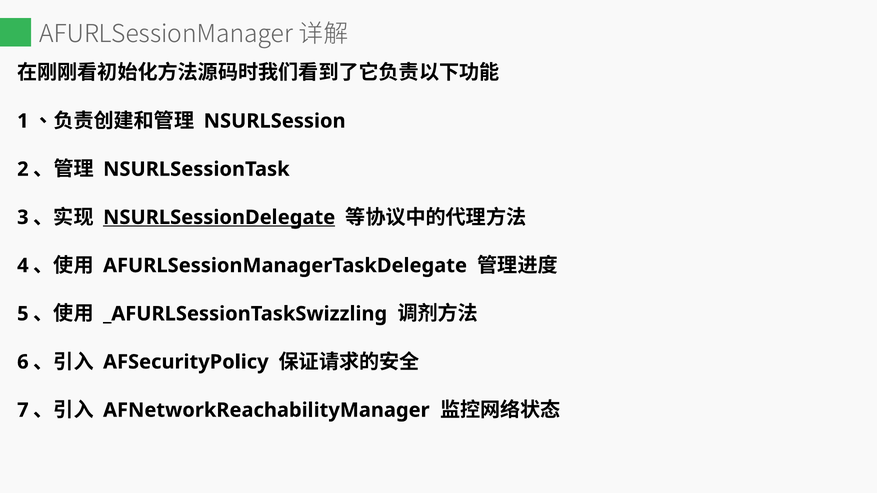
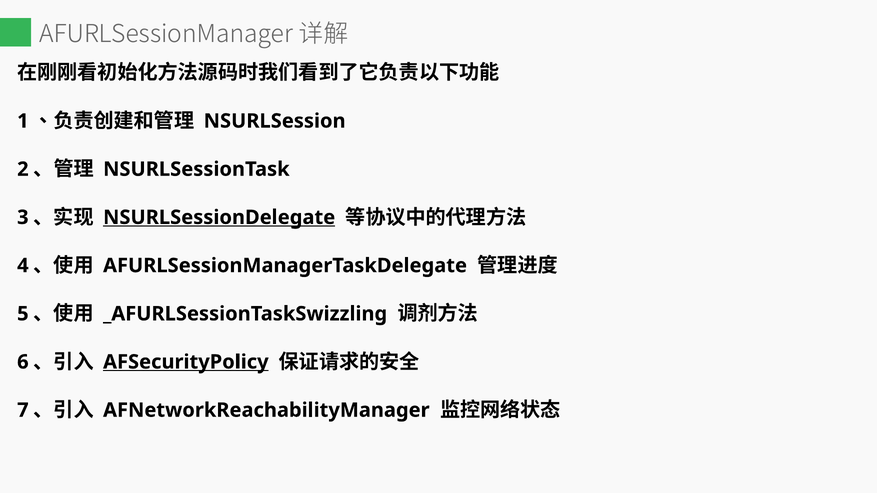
AFSecurityPolicy underline: none -> present (186, 362)
